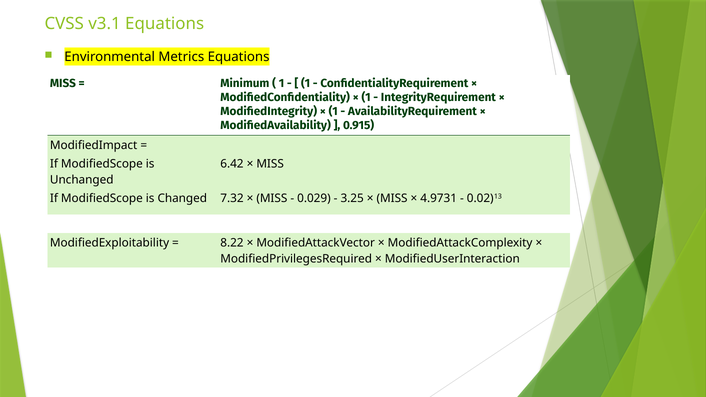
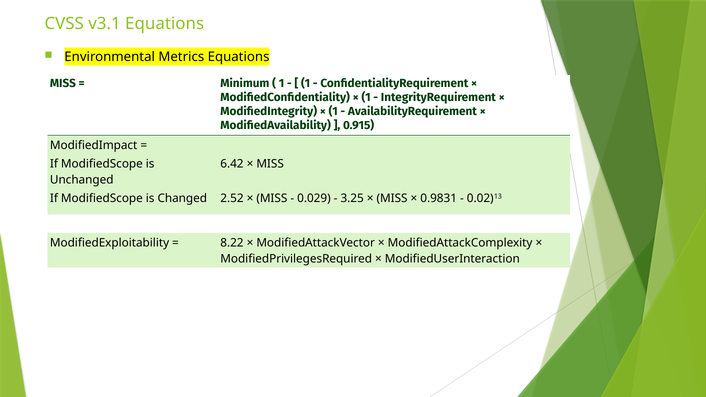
7.32: 7.32 -> 2.52 (232, 198)
4.9731: 4.9731 -> 0.9831 (439, 198)
